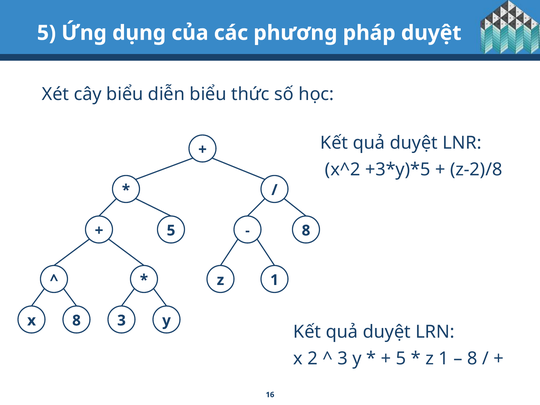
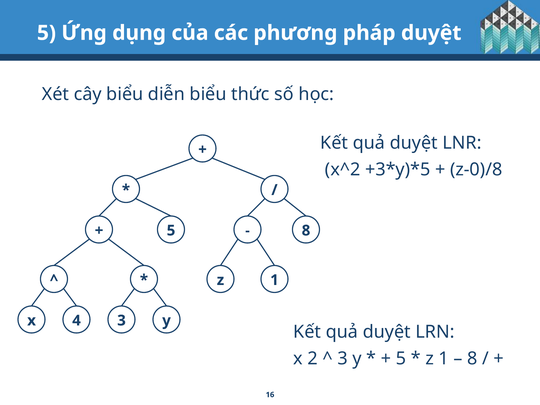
z-2)/8: z-2)/8 -> z-0)/8 (476, 170)
x 8: 8 -> 4 (76, 321)
